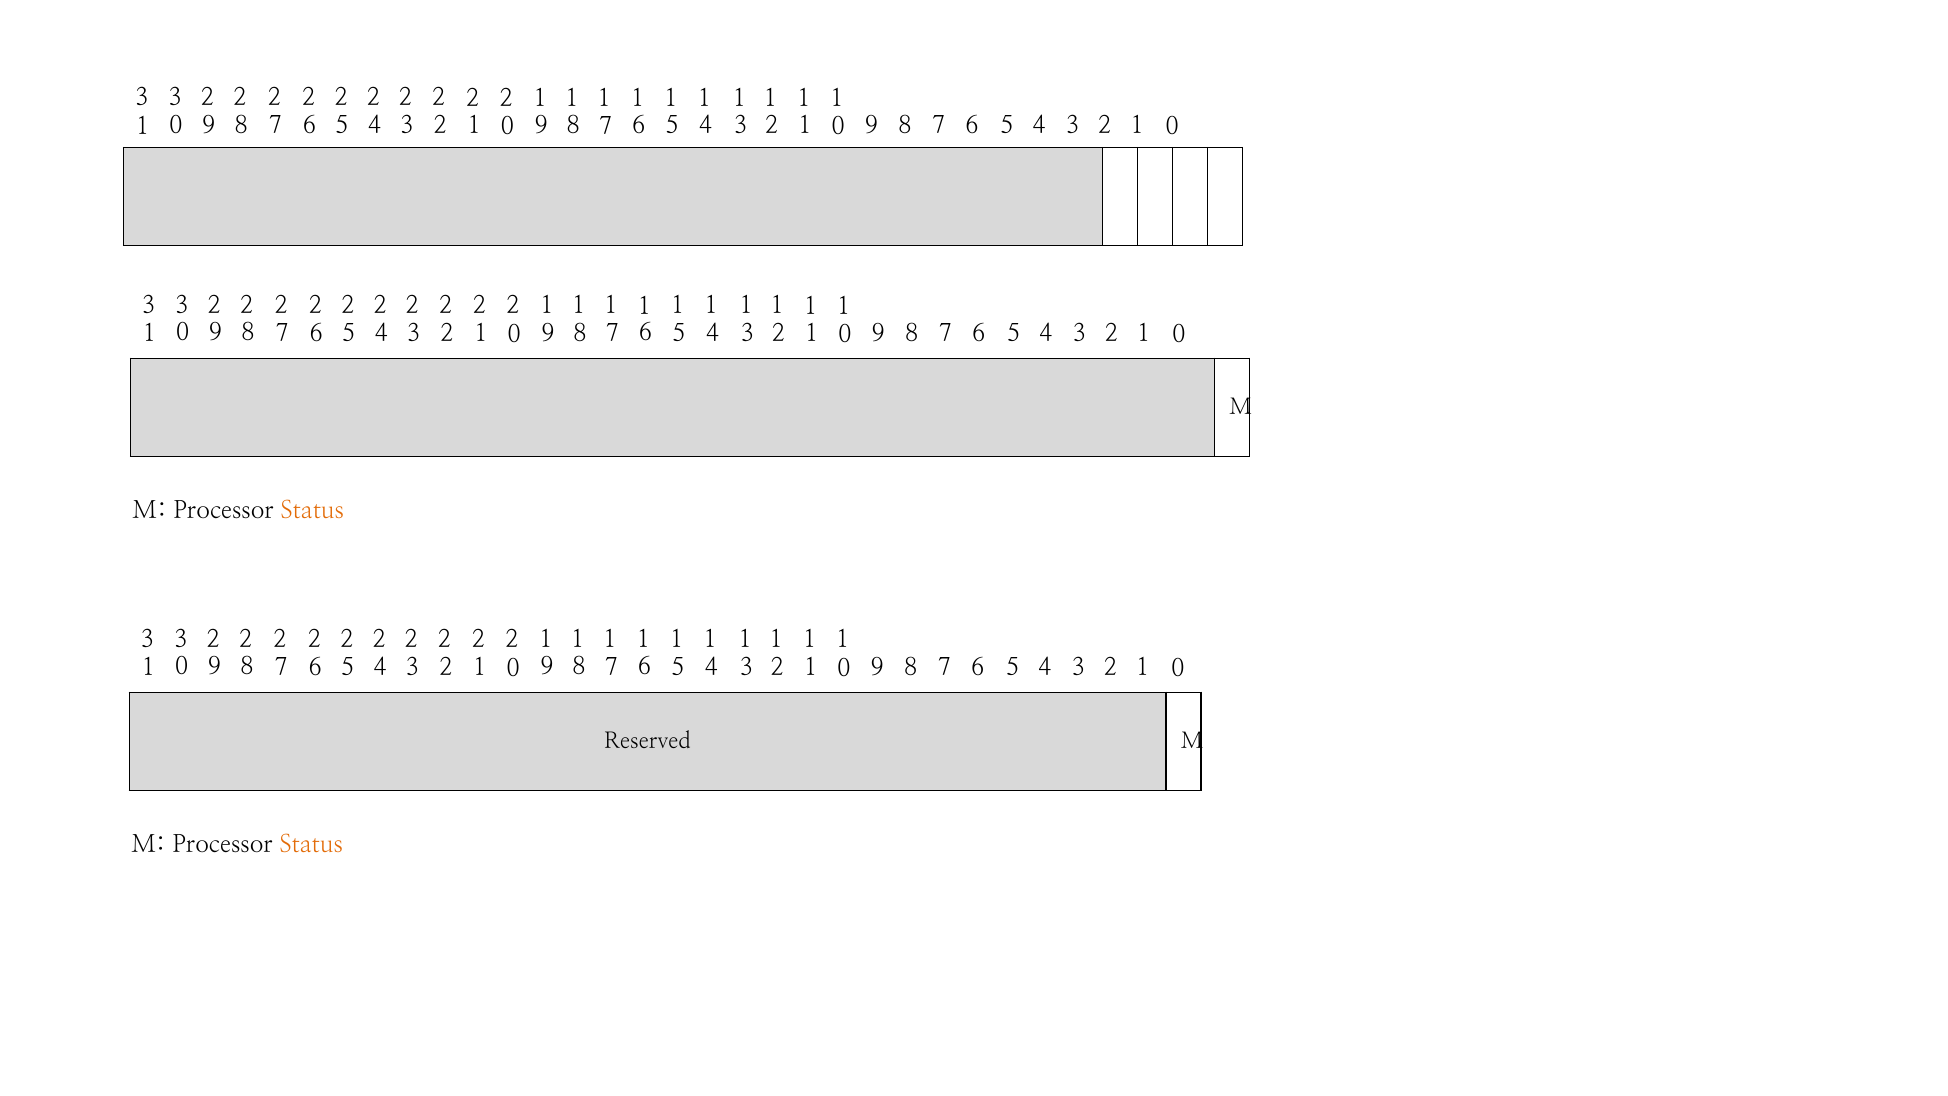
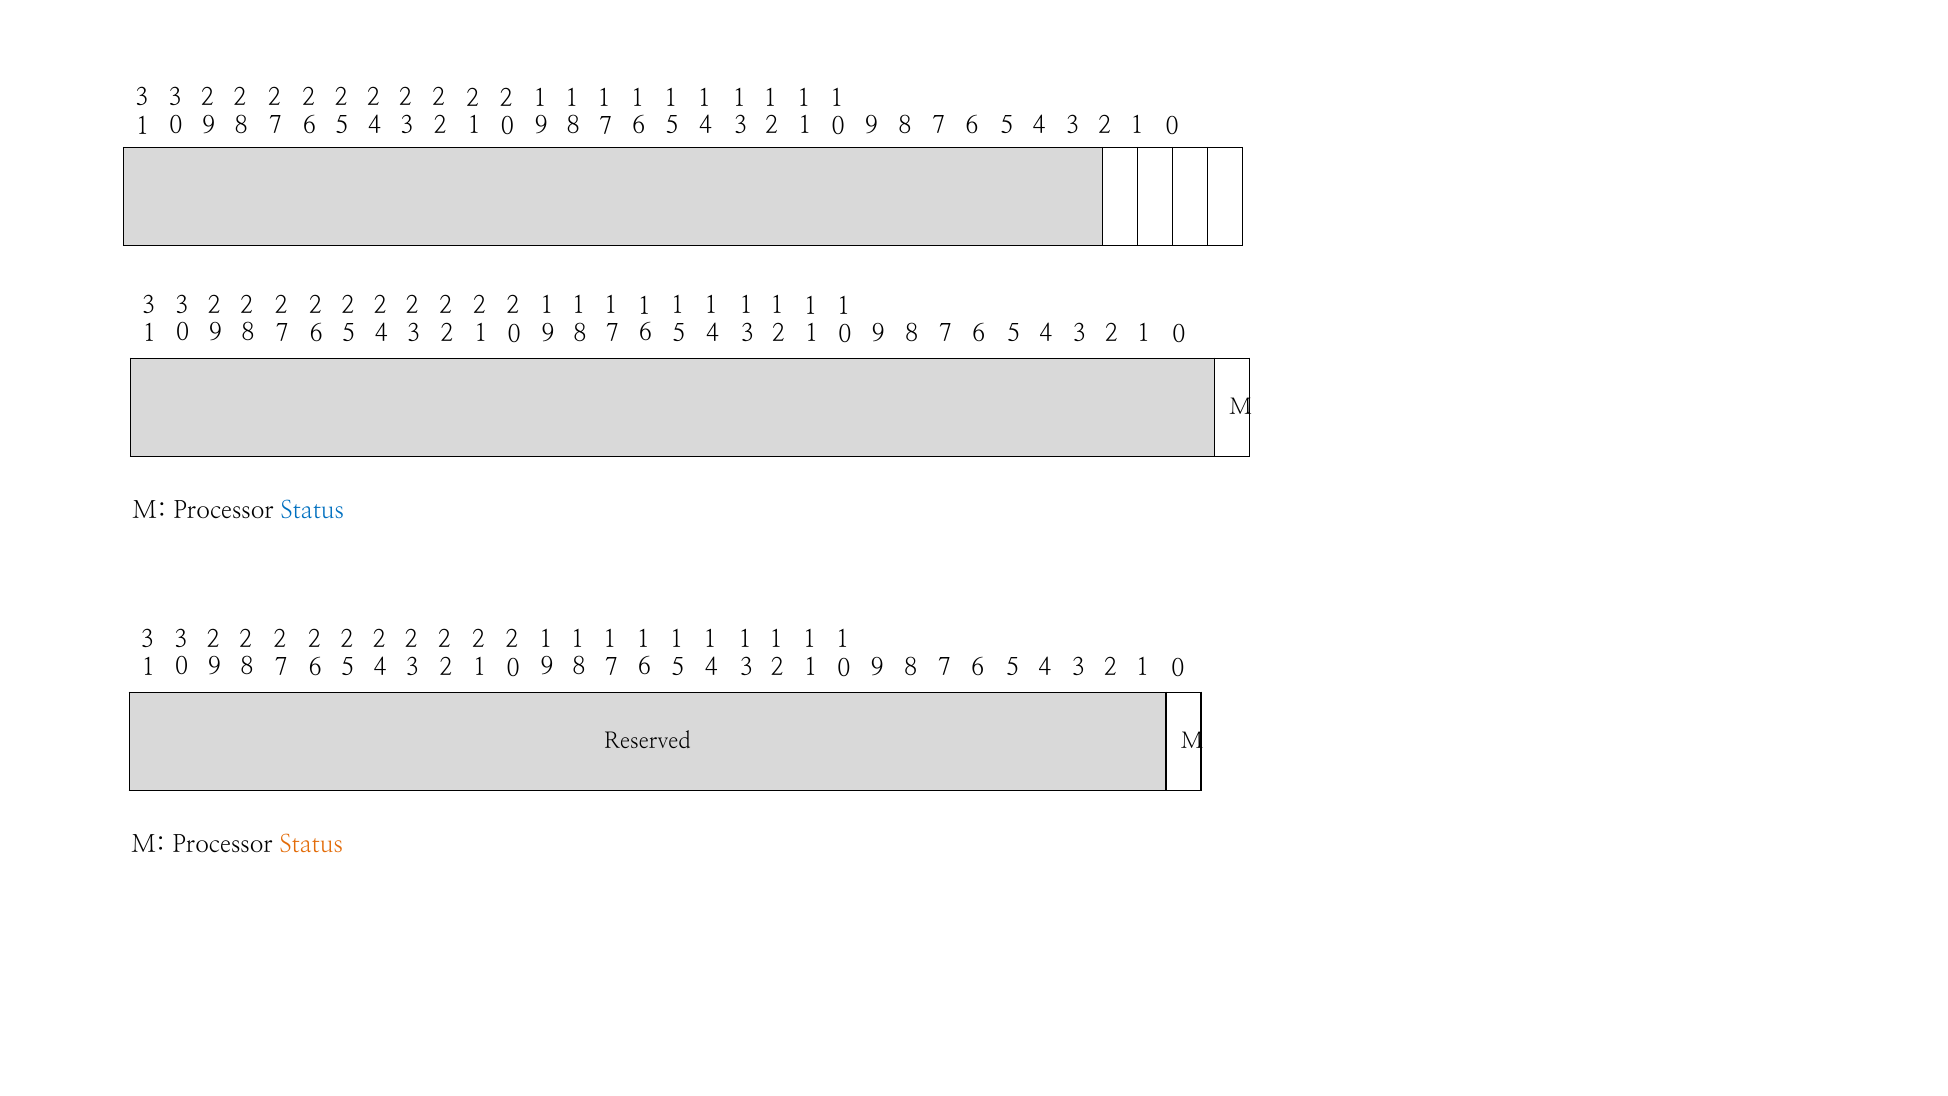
Status colour: orange -> blue (312, 510)
